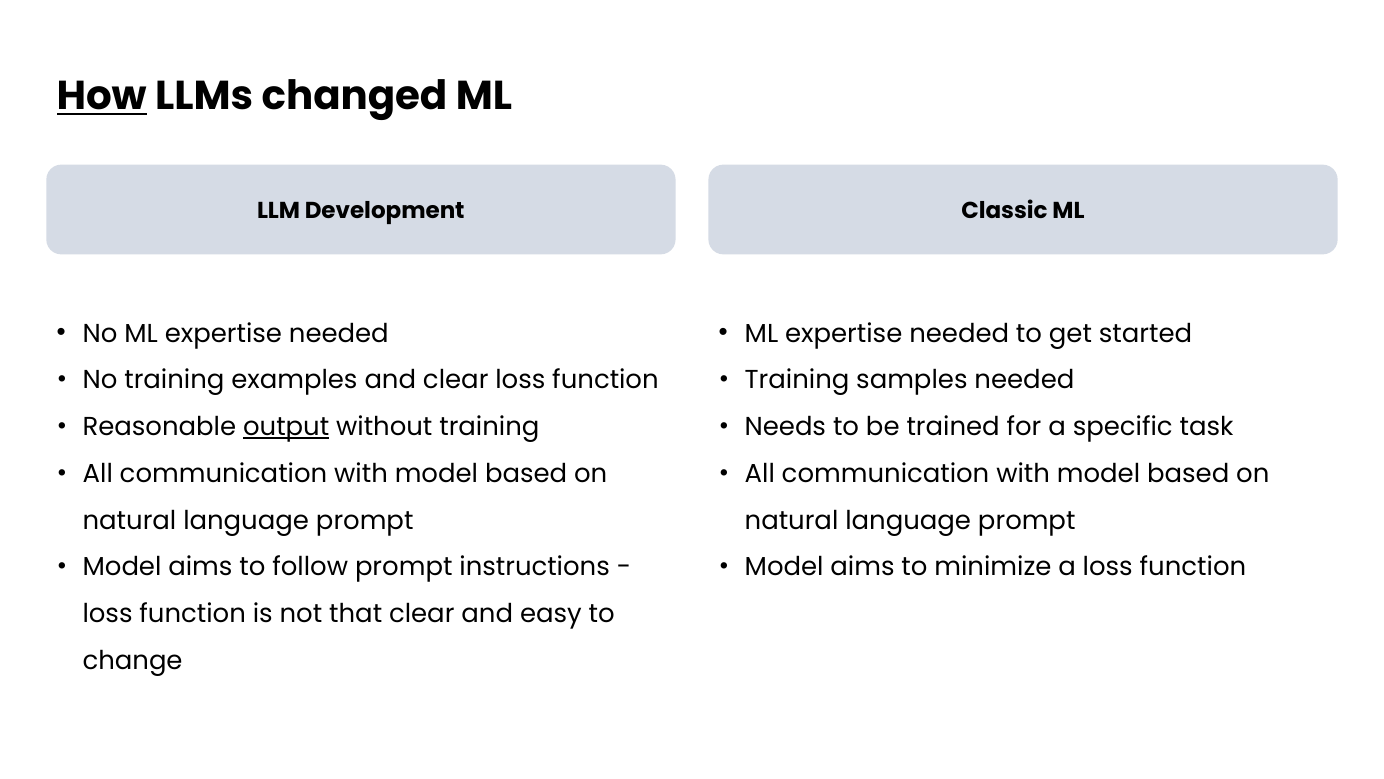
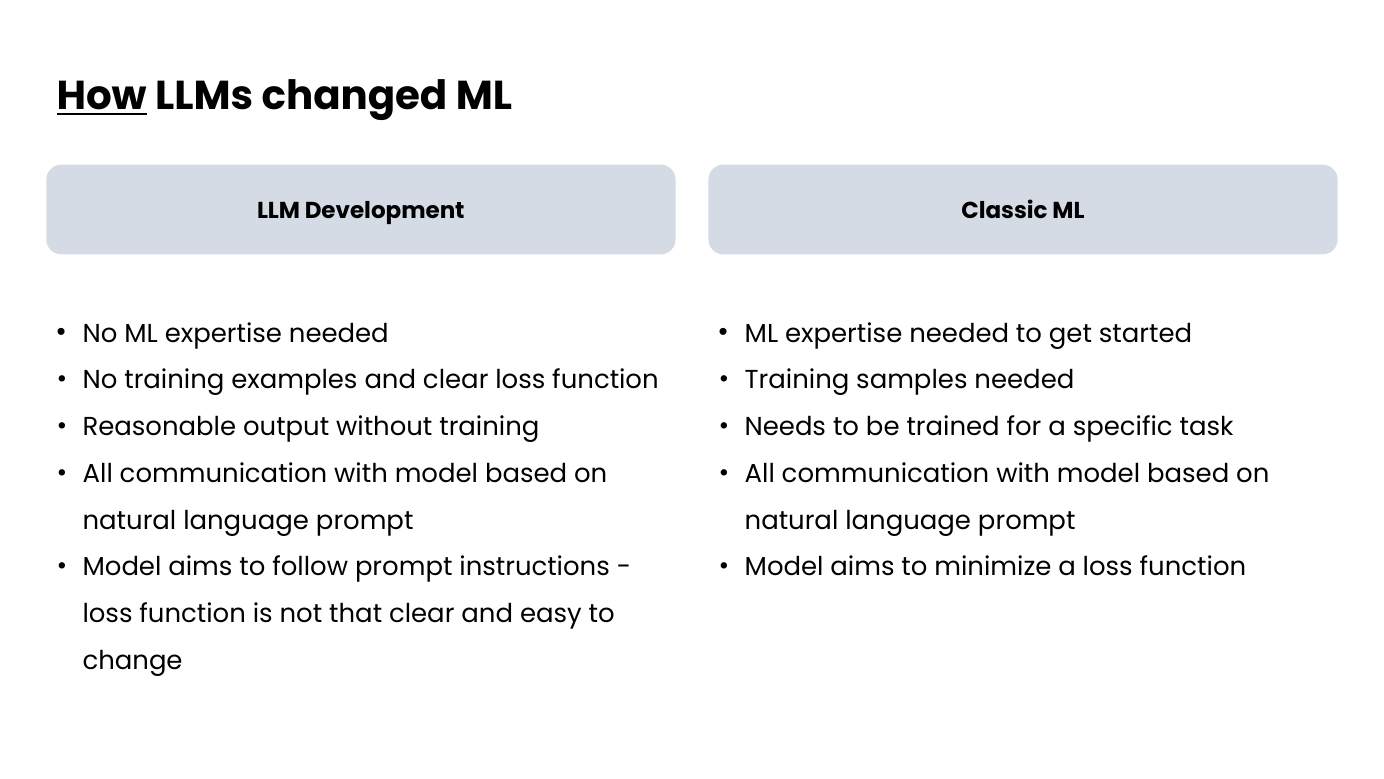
output underline: present -> none (286, 427)
